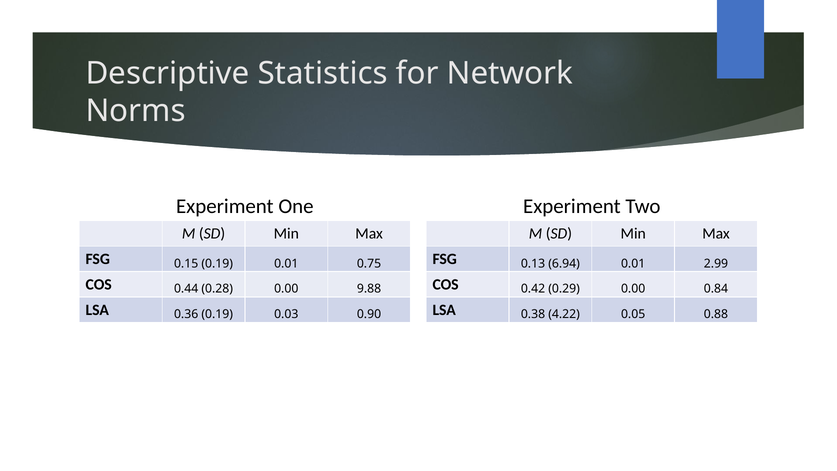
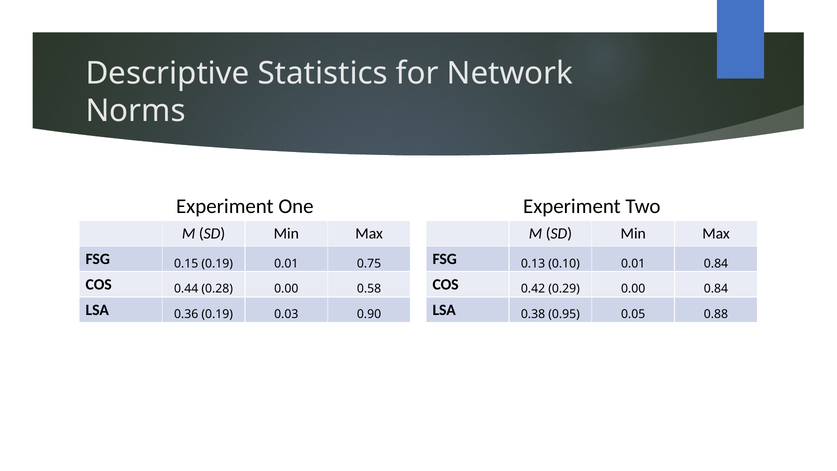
6.94: 6.94 -> 0.10 (564, 263)
0.01 2.99: 2.99 -> 0.84 (716, 263)
9.88: 9.88 -> 0.58 (369, 289)
4.22: 4.22 -> 0.95 (564, 314)
